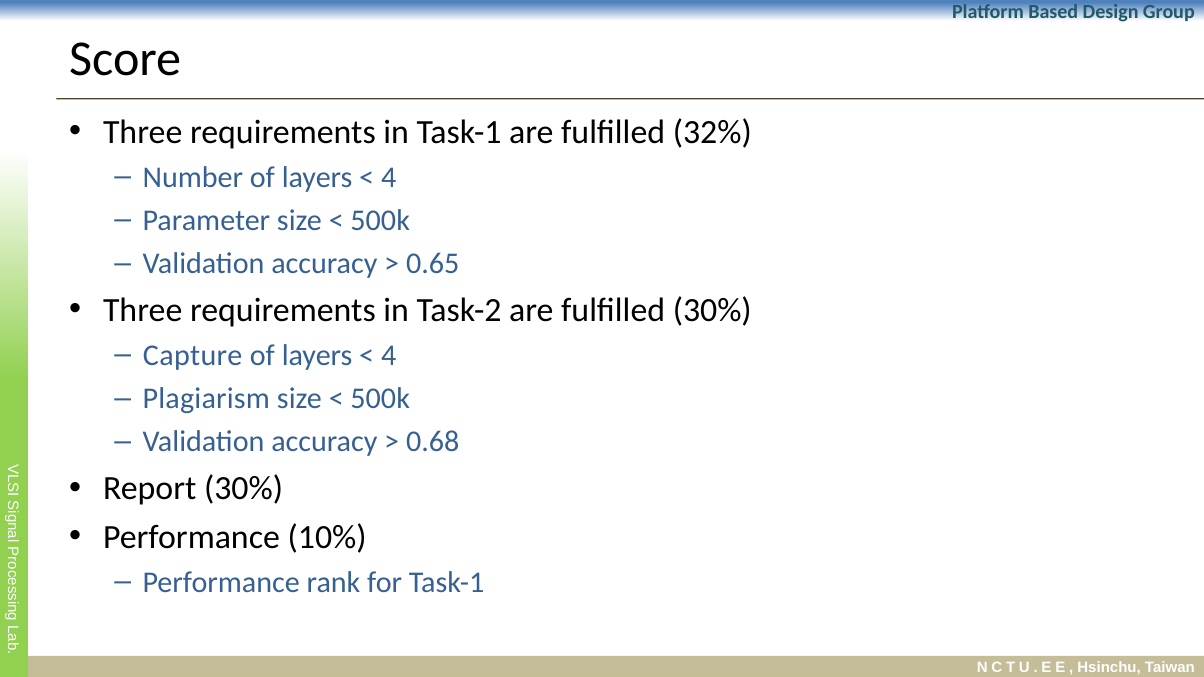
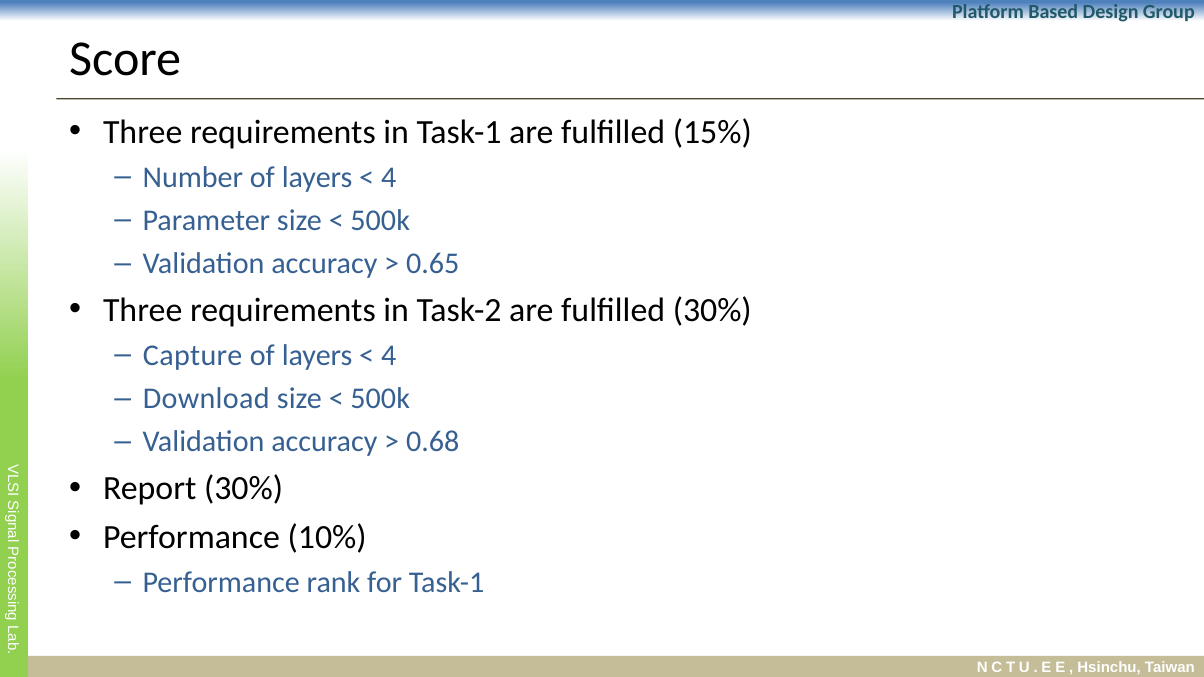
32%: 32% -> 15% (712, 132)
Plagiarism: Plagiarism -> Download (206, 399)
